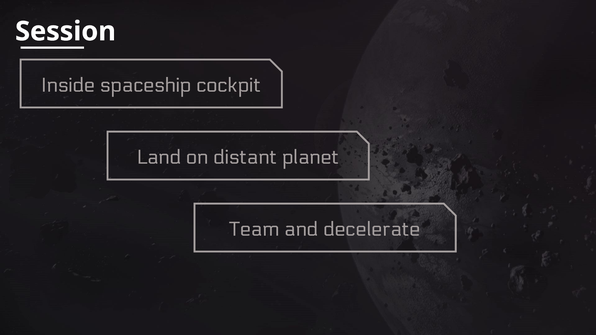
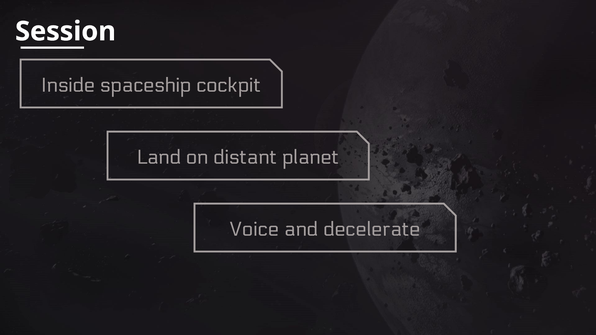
Team: Team -> Voice (254, 230)
